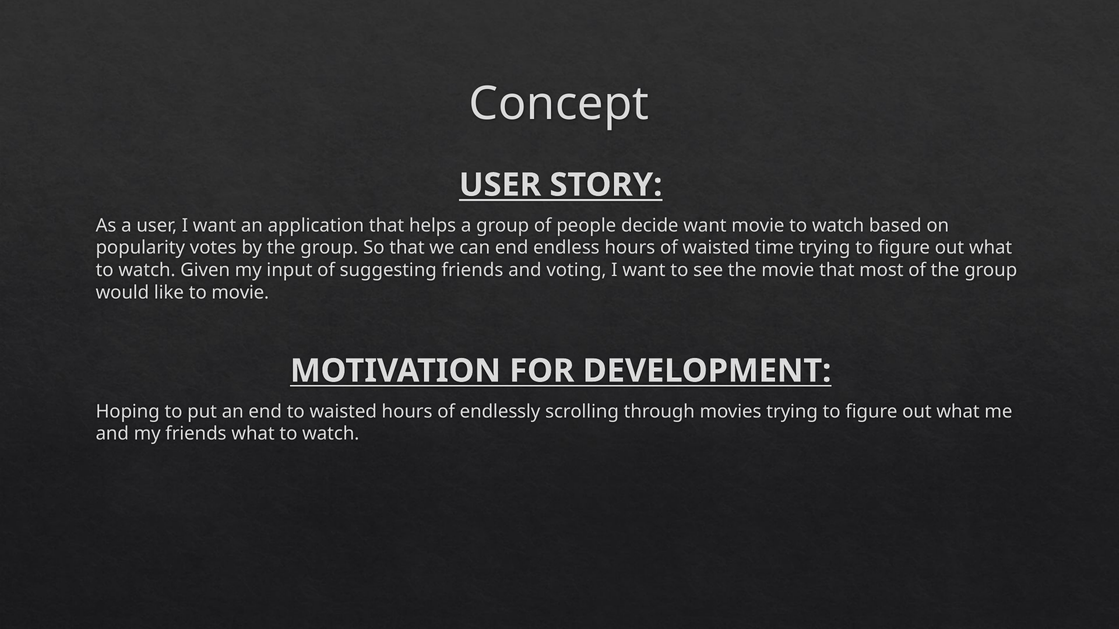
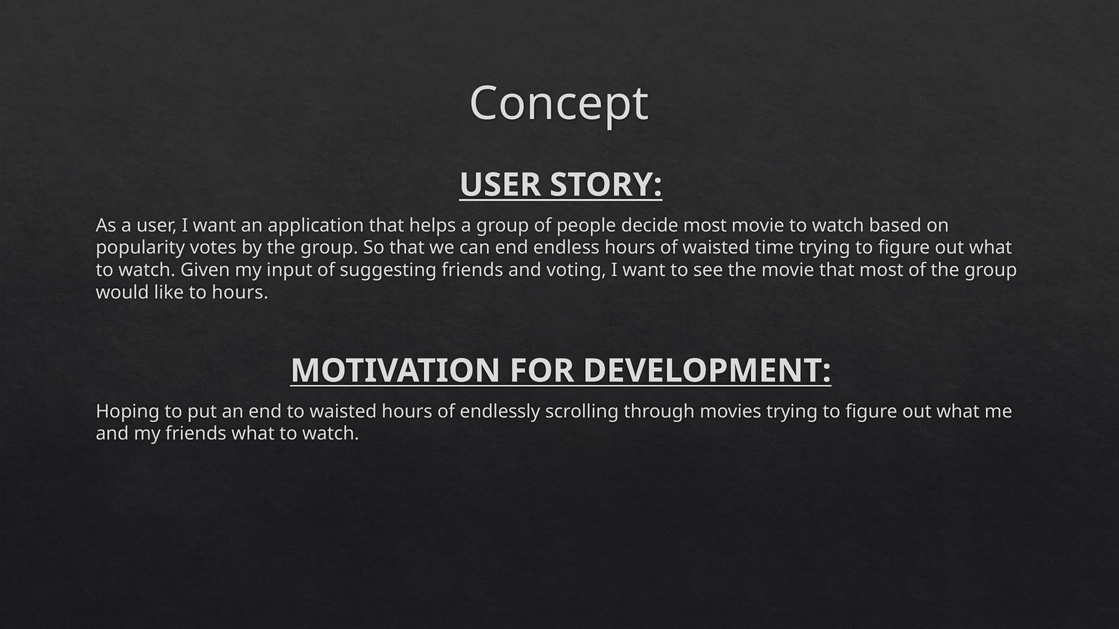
decide want: want -> most (705, 226)
to movie: movie -> hours (240, 293)
